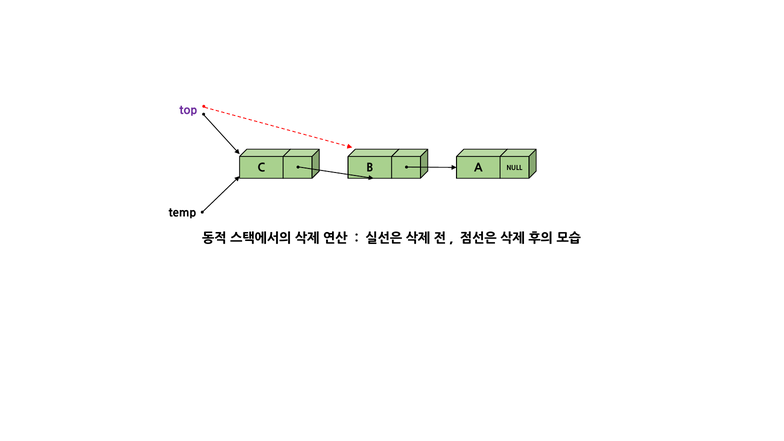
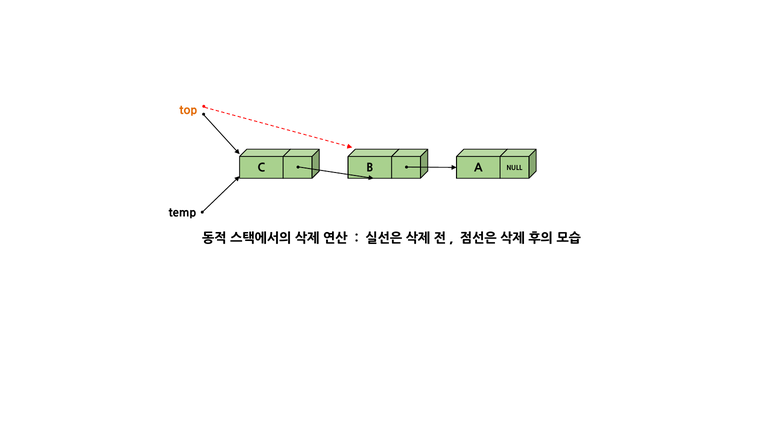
top colour: purple -> orange (188, 110)
